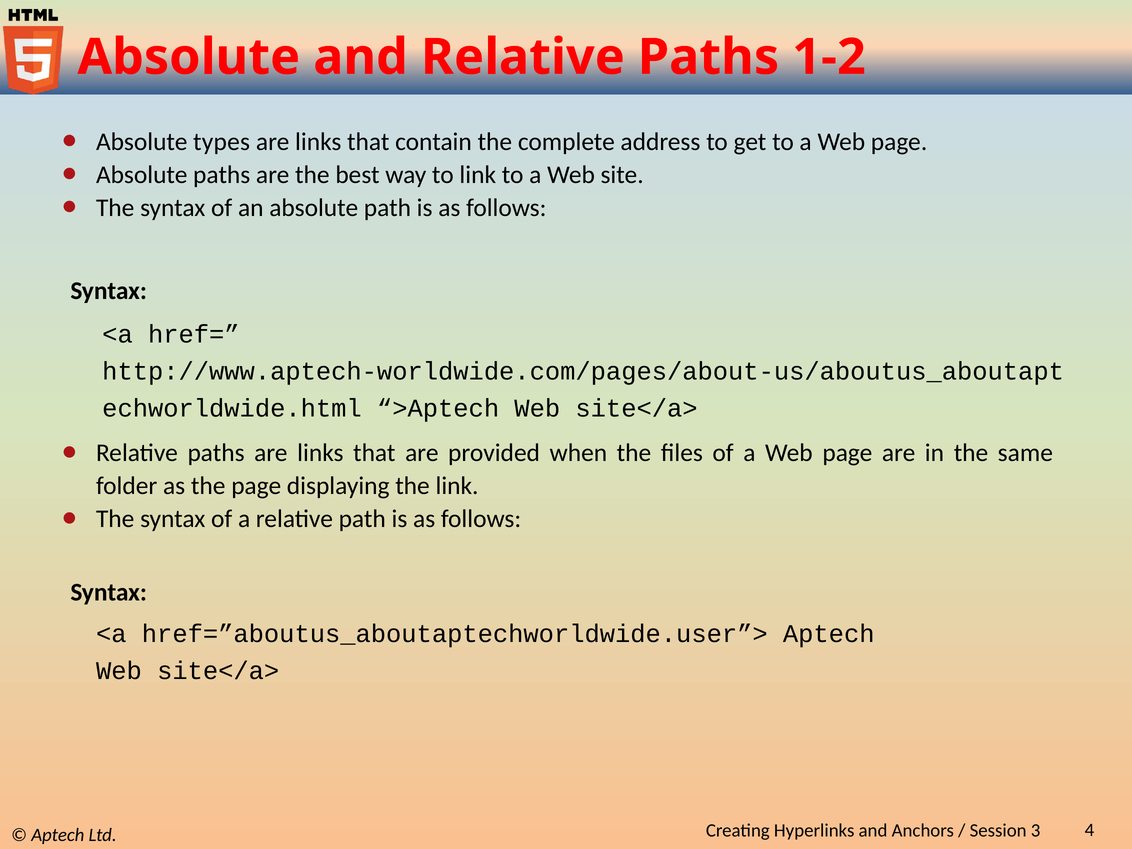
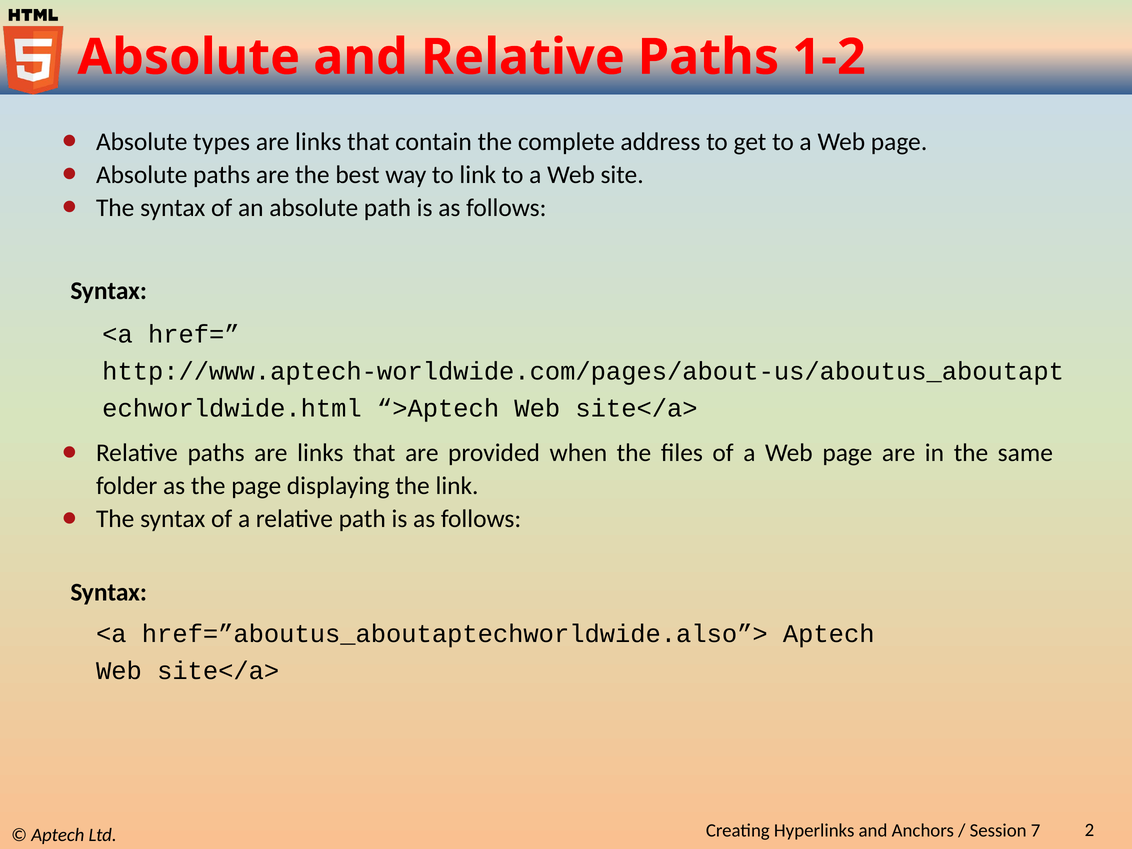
href=”aboutus_aboutaptechworldwide.user”>: href=”aboutus_aboutaptechworldwide.user”> -> href=”aboutus_aboutaptechworldwide.also”> (455, 634)
3: 3 -> 7 (1036, 830)
4: 4 -> 2 (1089, 830)
